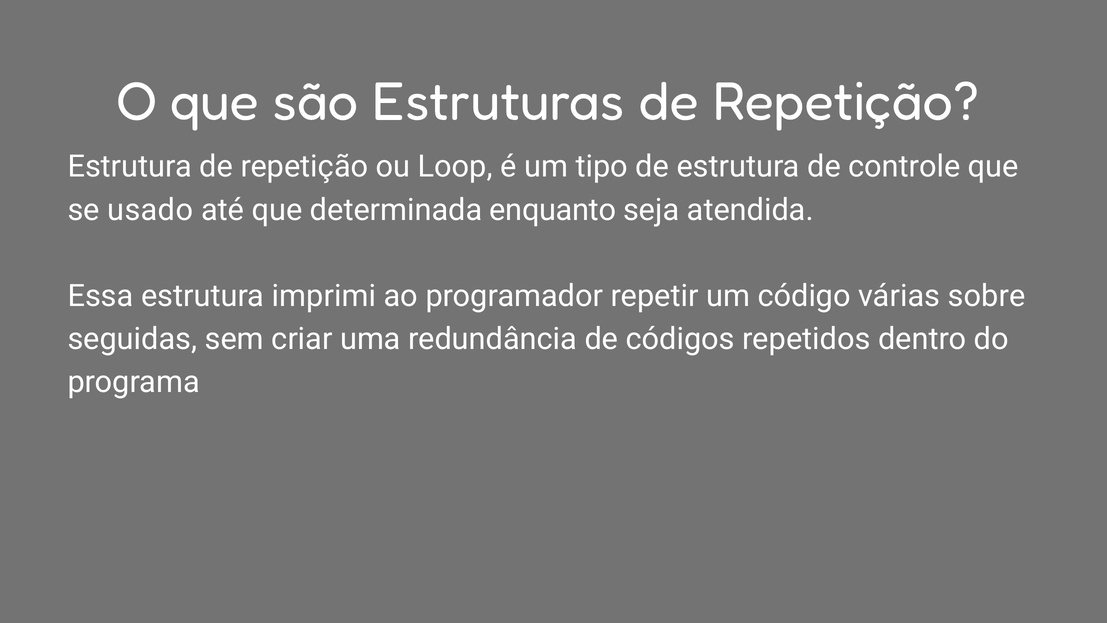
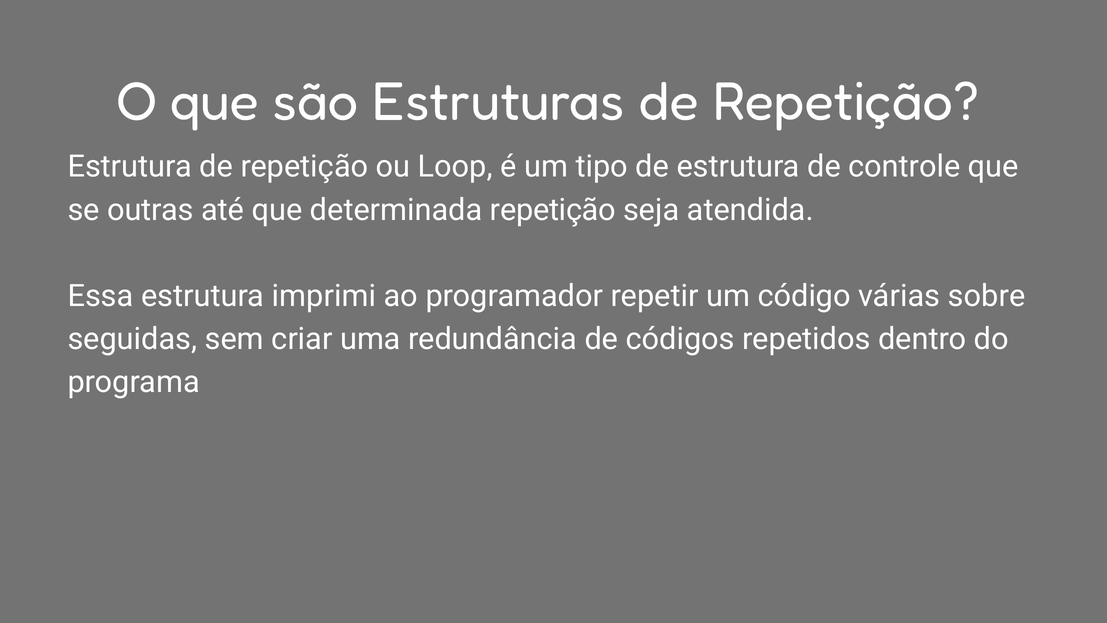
usado: usado -> outras (151, 210)
determinada enquanto: enquanto -> repetição (553, 210)
